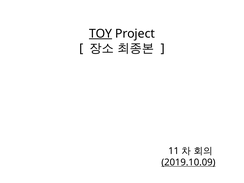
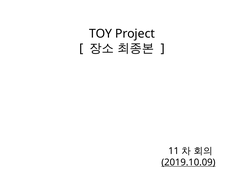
TOY underline: present -> none (101, 34)
